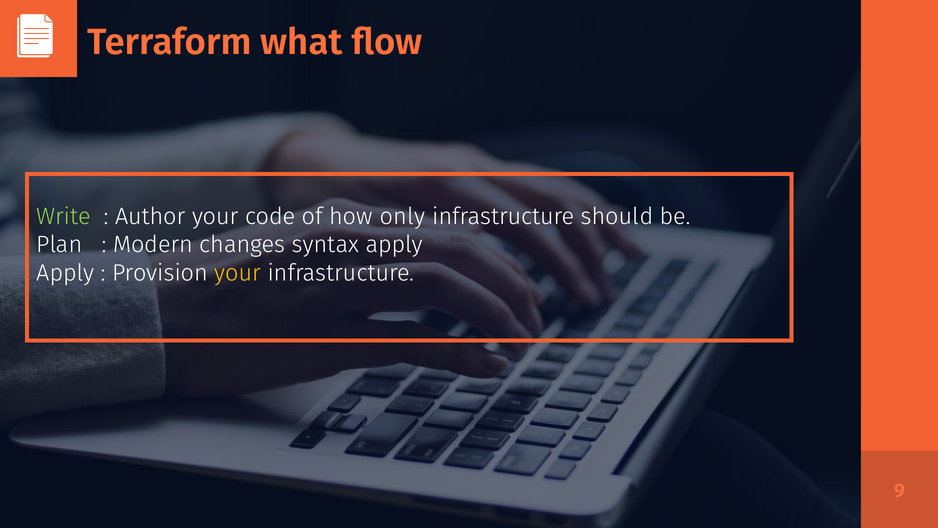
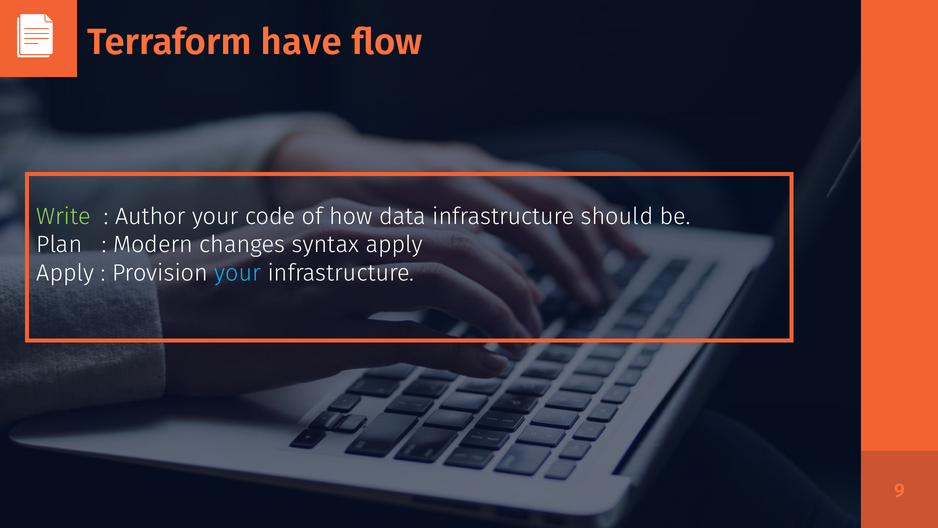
what: what -> have (301, 42)
only: only -> data (403, 216)
your colour: yellow -> light blue (238, 273)
